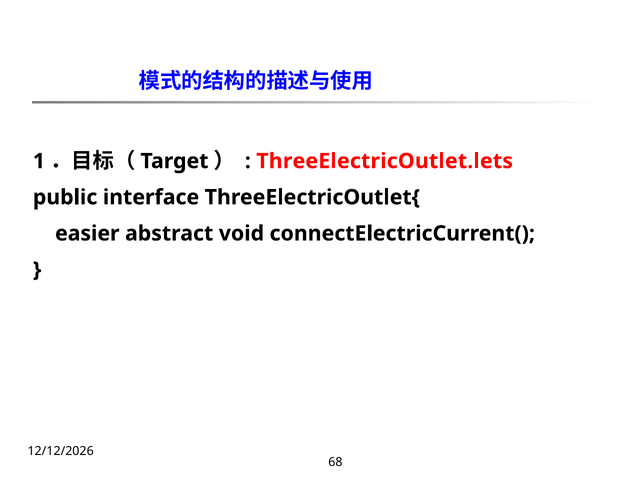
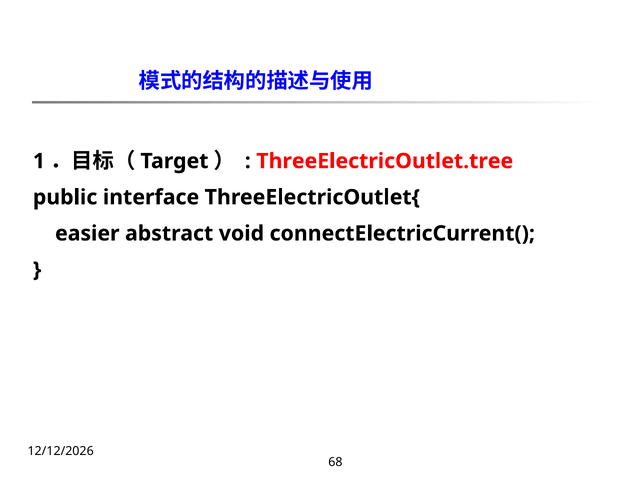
ThreeElectricOutlet.lets: ThreeElectricOutlet.lets -> ThreeElectricOutlet.tree (385, 161)
